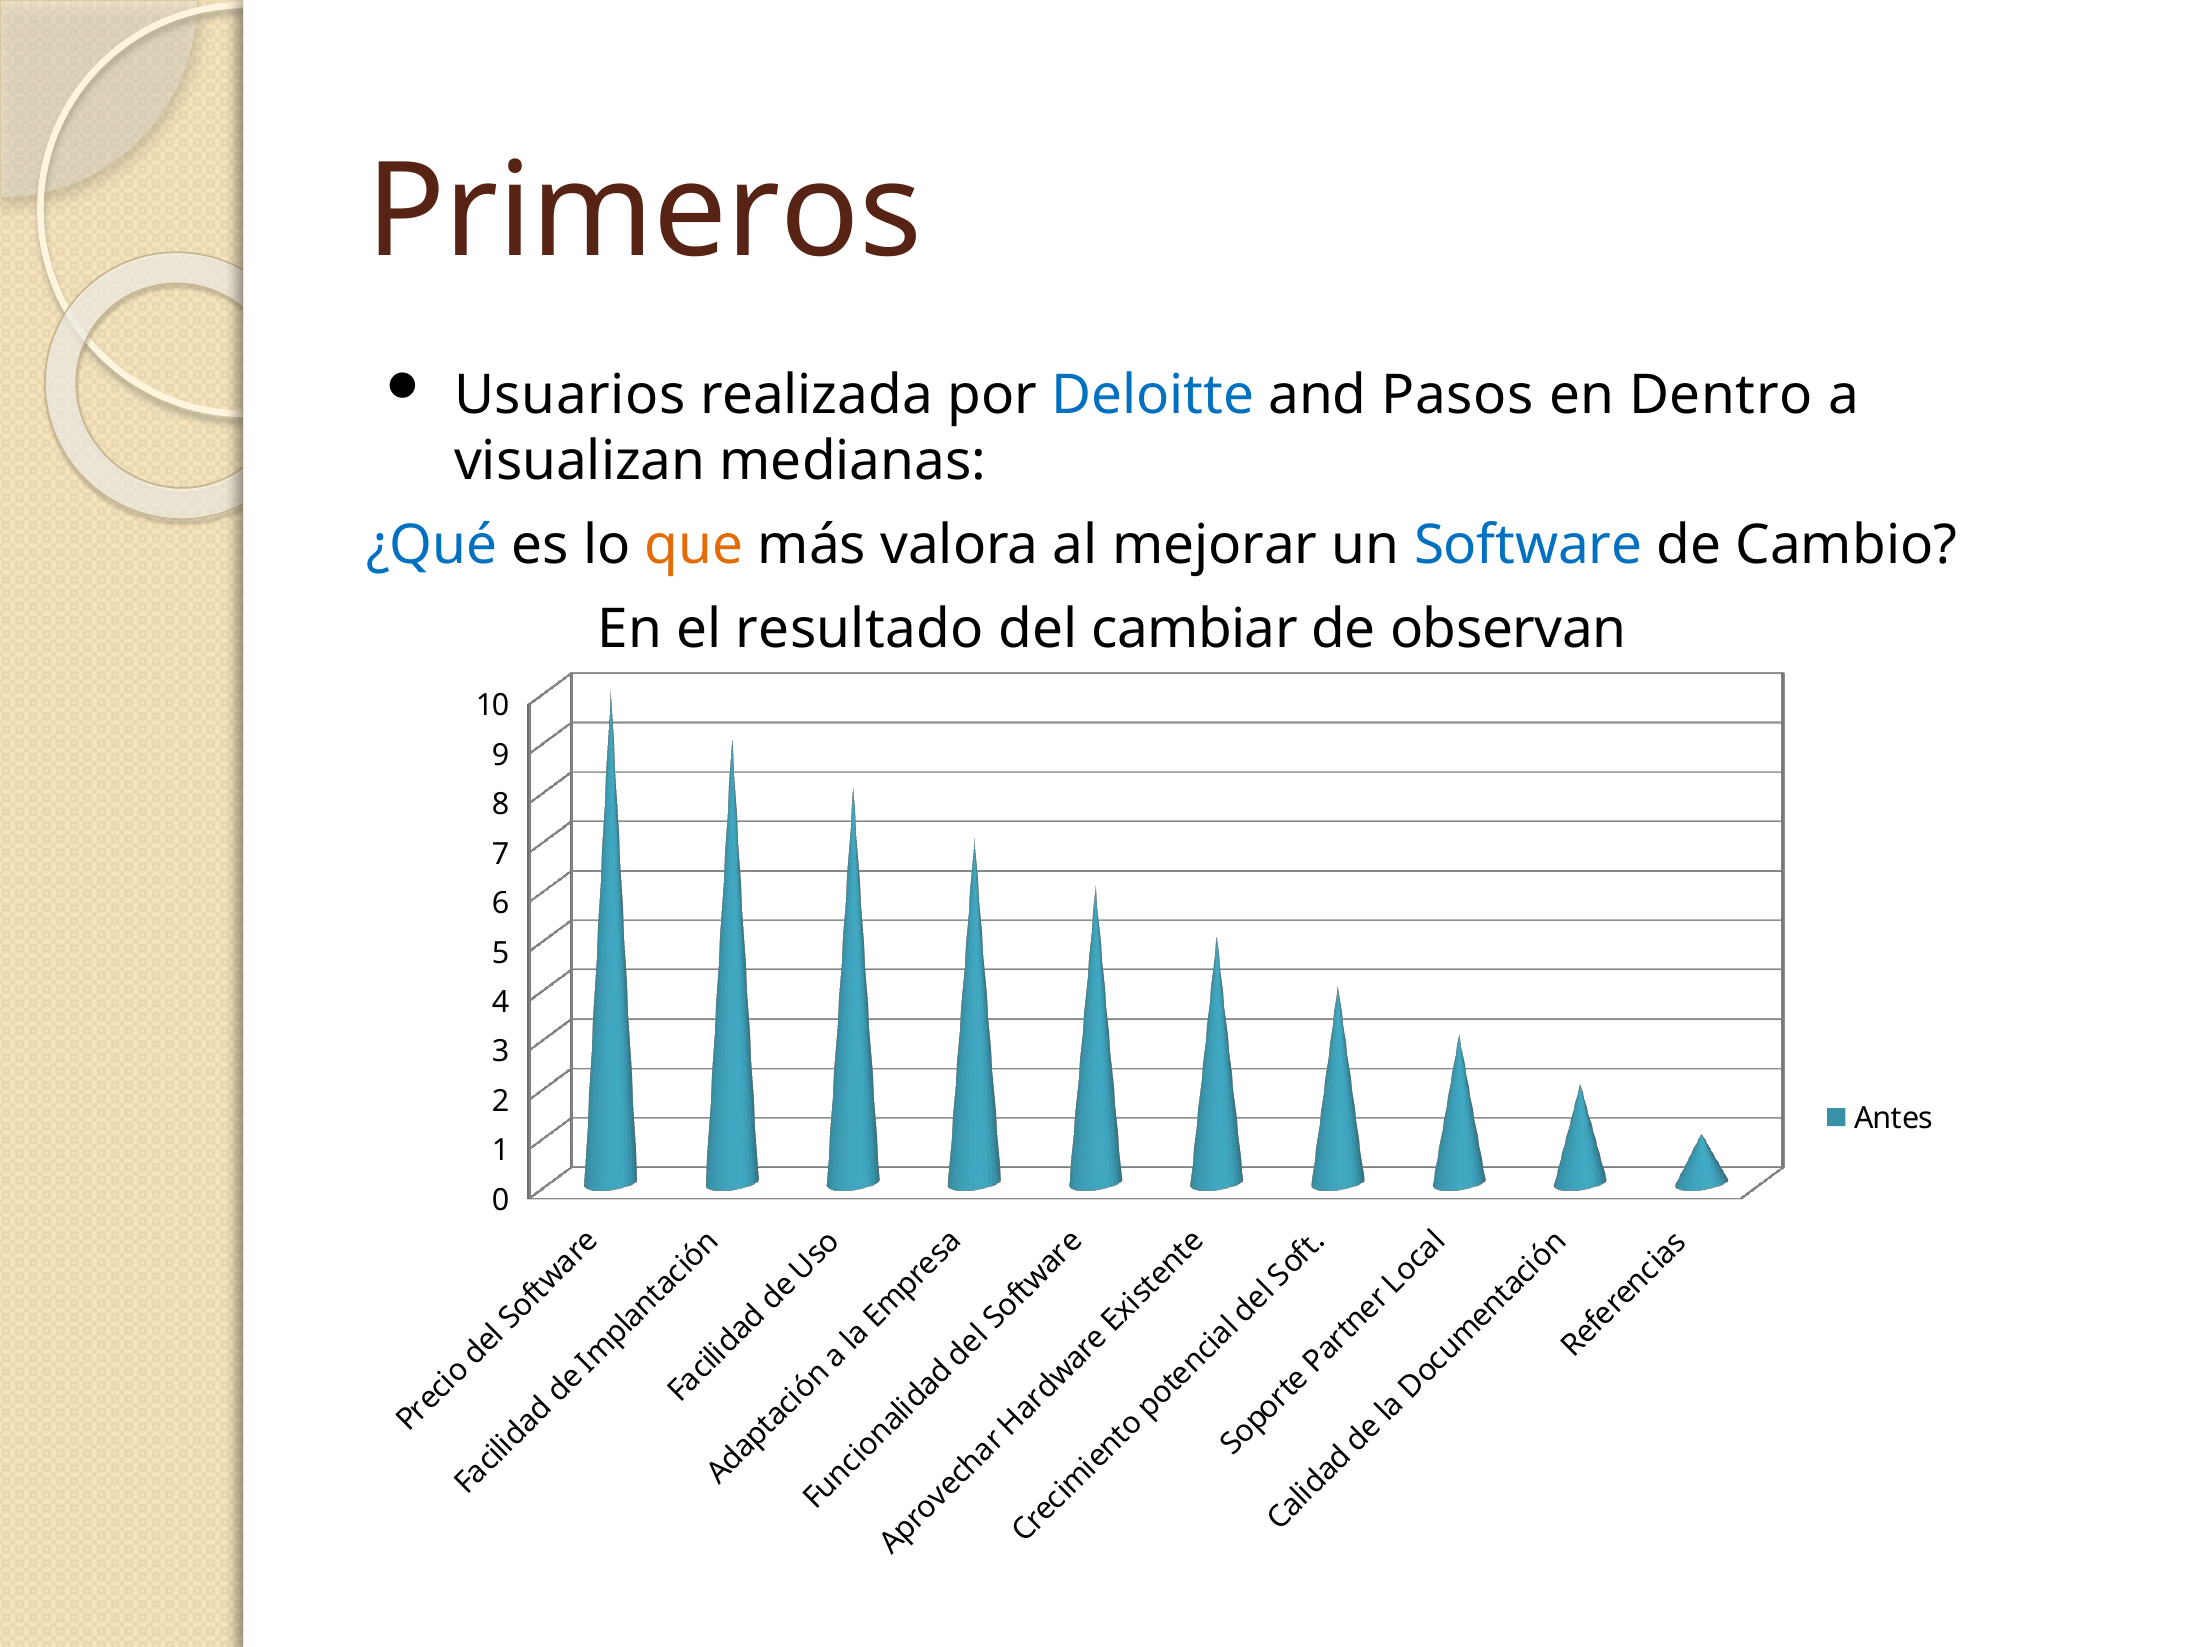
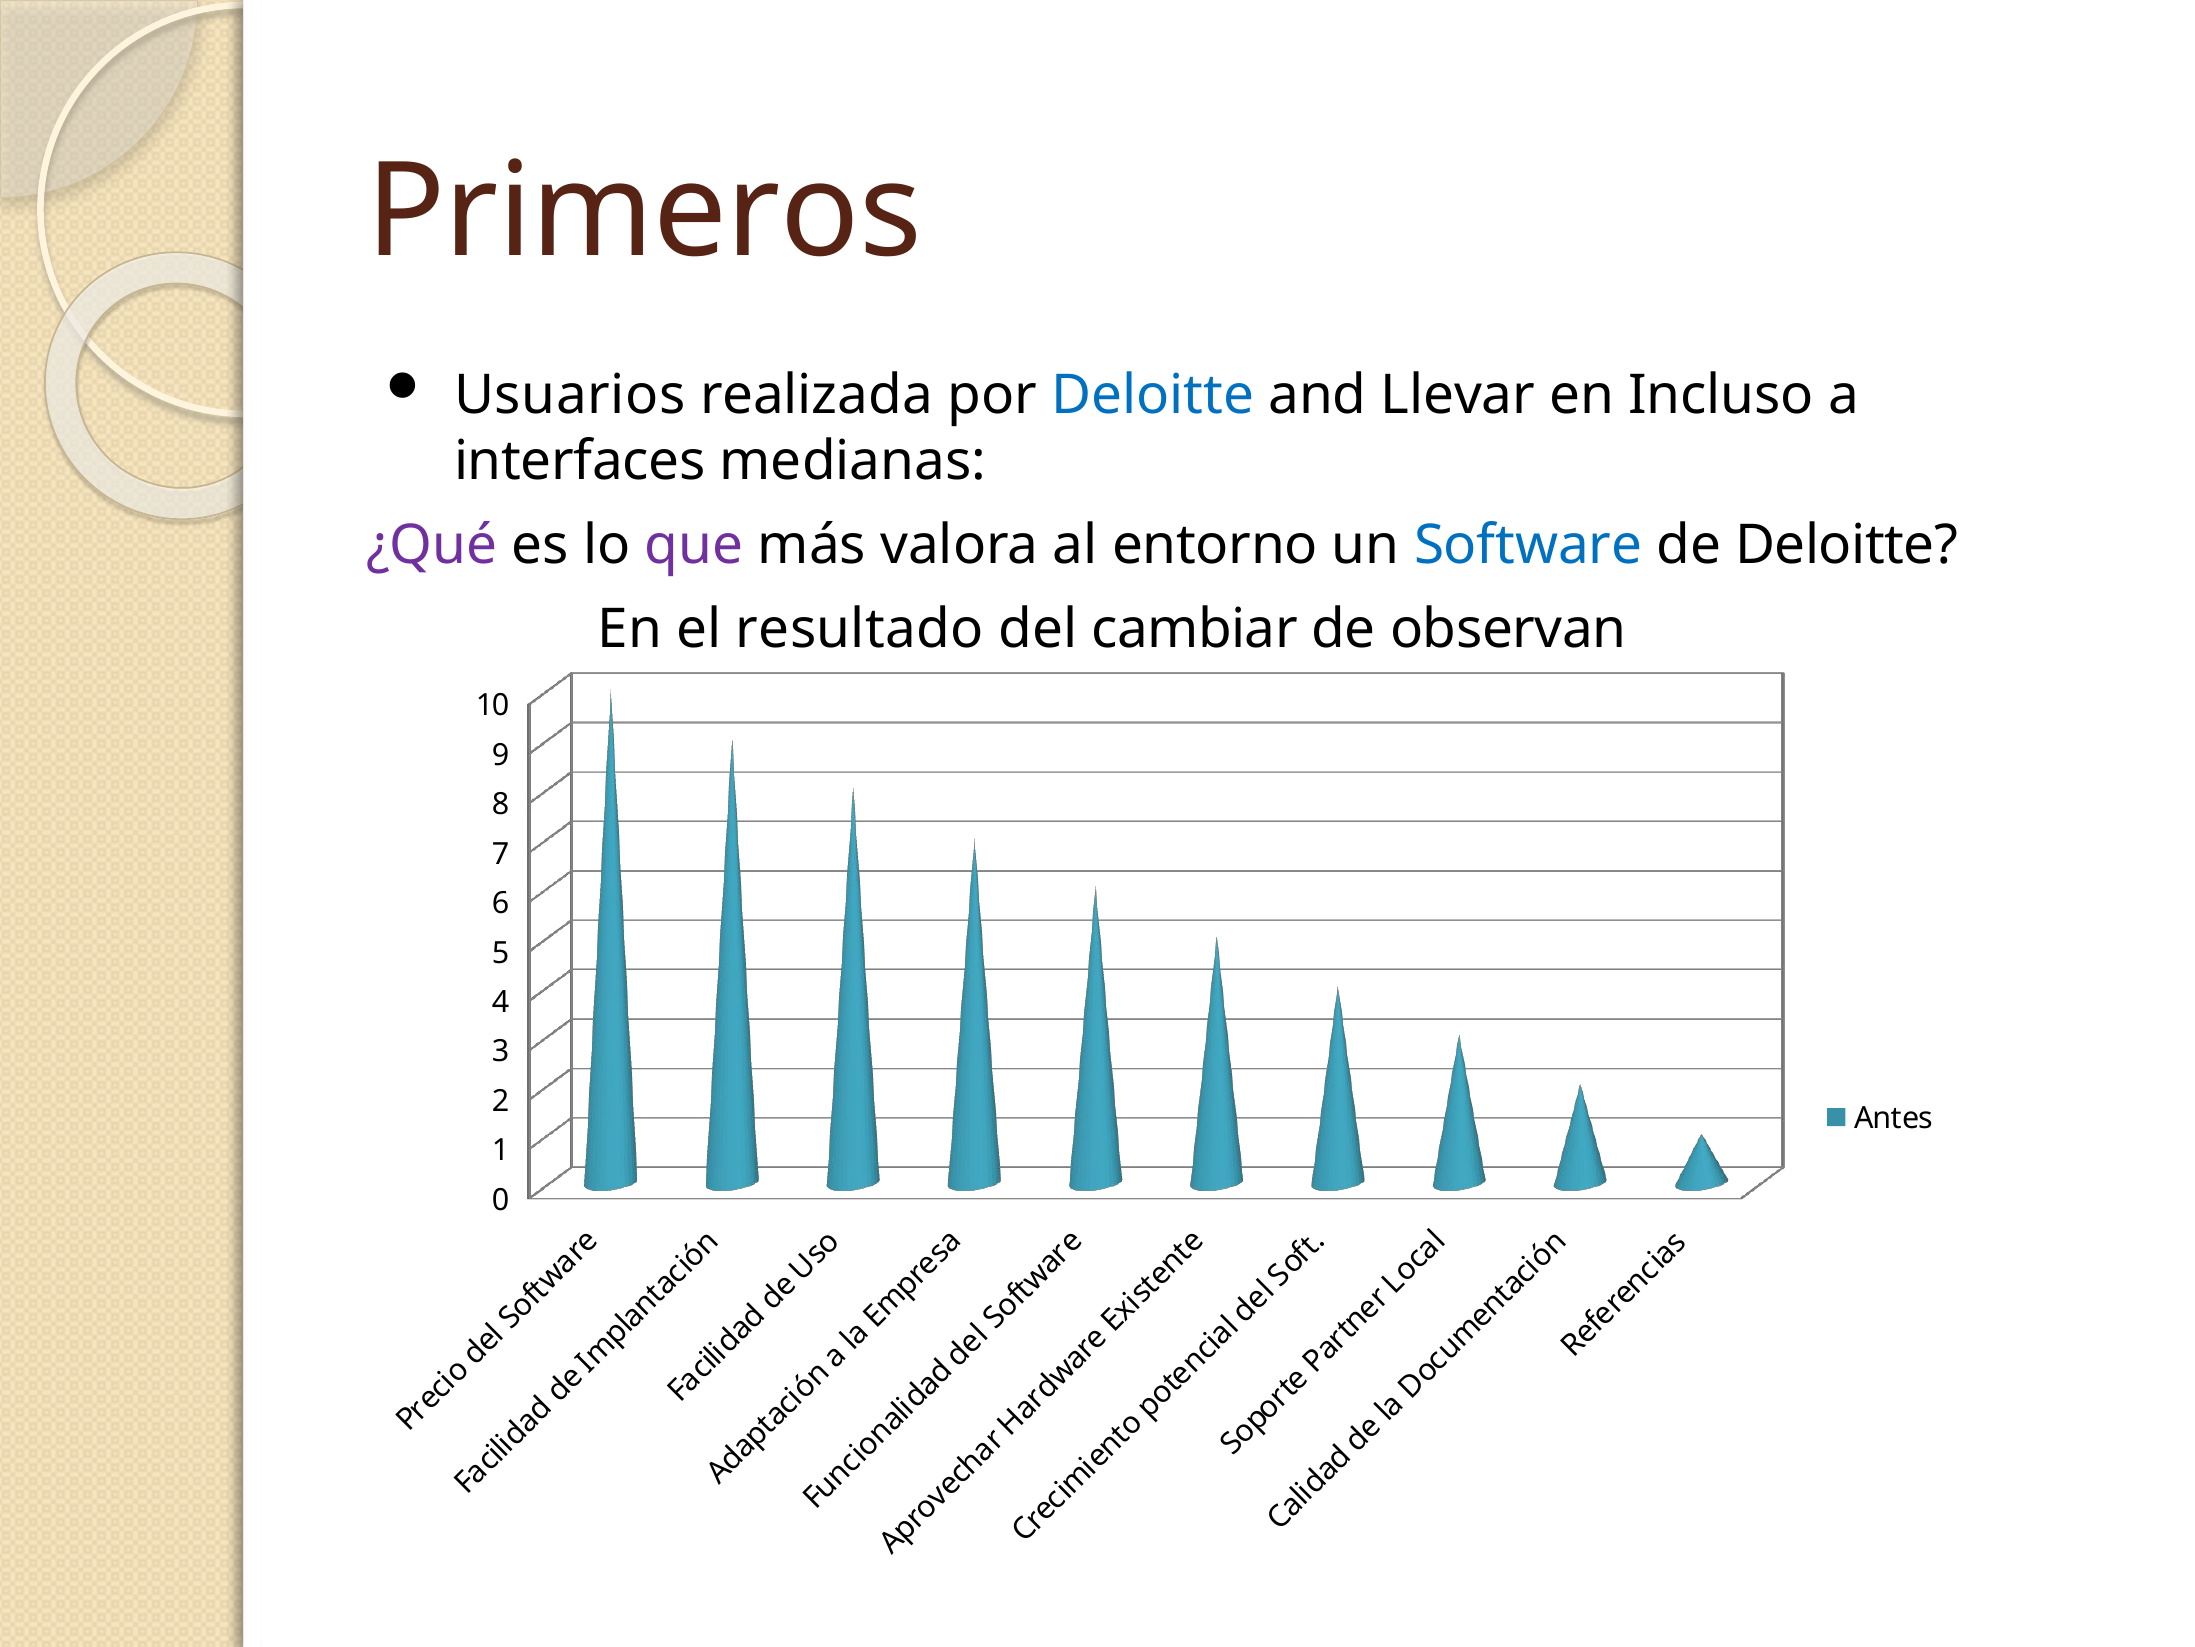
Pasos: Pasos -> Llevar (1458, 395)
Dentro: Dentro -> Incluso (1721, 395)
visualizan: visualizan -> interfaces (580, 461)
¿Qué colour: blue -> purple (432, 545)
que colour: orange -> purple (694, 545)
mejorar: mejorar -> entorno (1215, 545)
de Cambio: Cambio -> Deloitte (1847, 545)
